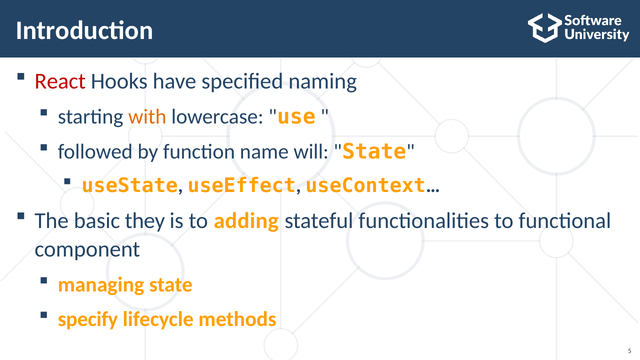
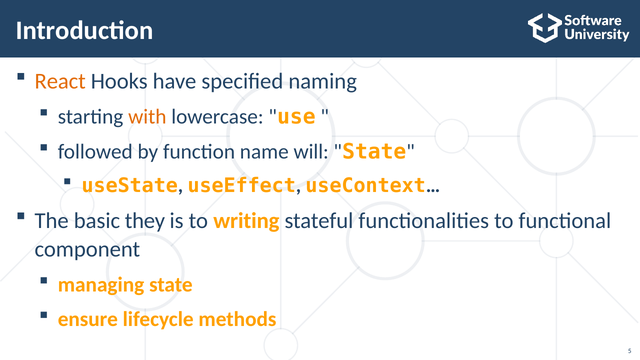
React colour: red -> orange (60, 81)
adding: adding -> writing (246, 221)
specify: specify -> ensure (88, 320)
